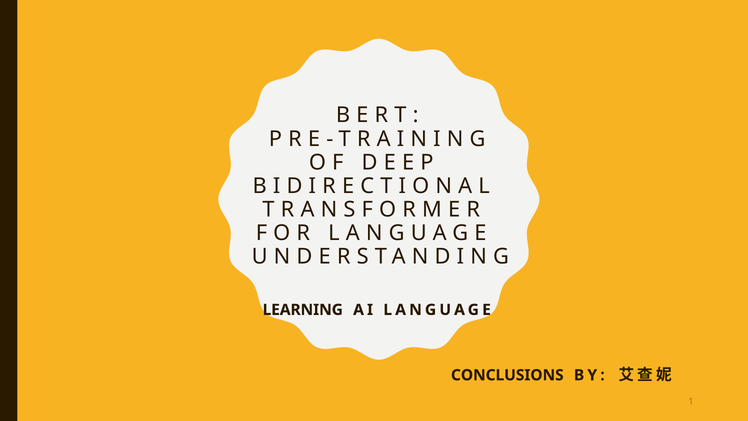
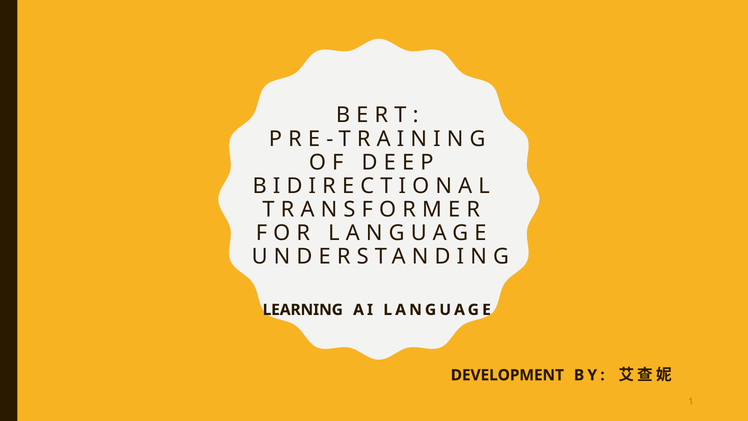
CONCLUSIONS: CONCLUSIONS -> DEVELOPMENT (507, 375)
